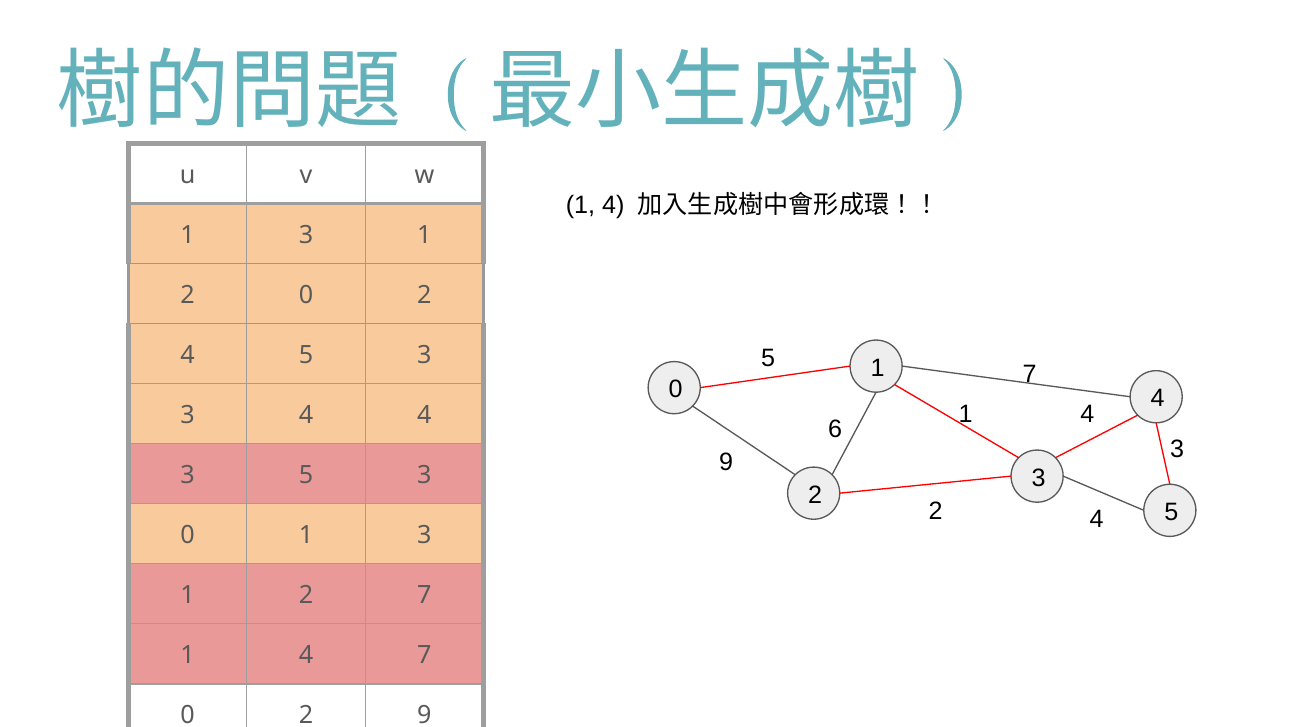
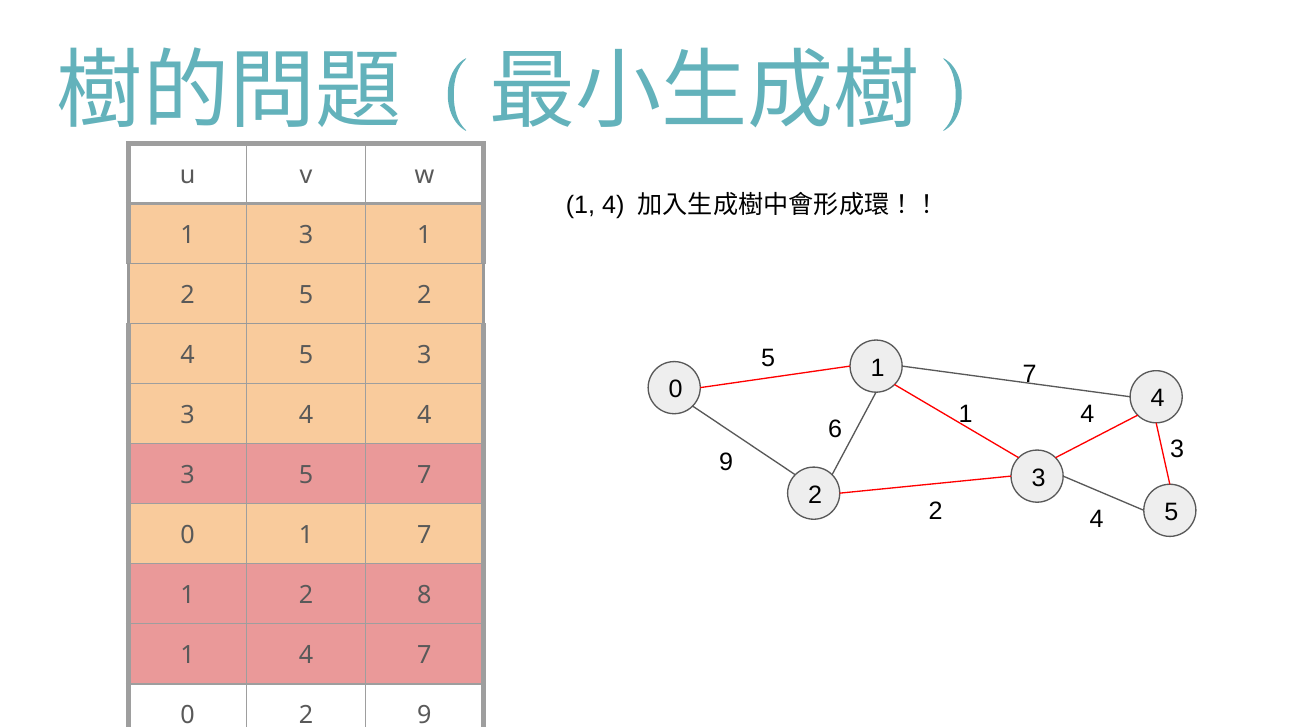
2 0: 0 -> 5 (306, 295)
3 5 3: 3 -> 7 (424, 475)
0 1 3: 3 -> 7 (424, 535)
2 7: 7 -> 8 (424, 595)
